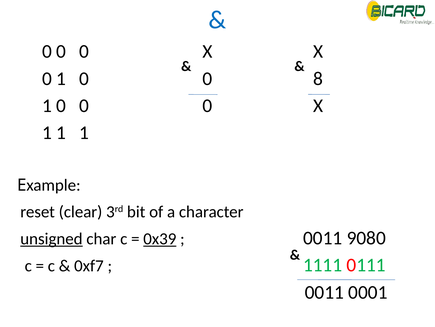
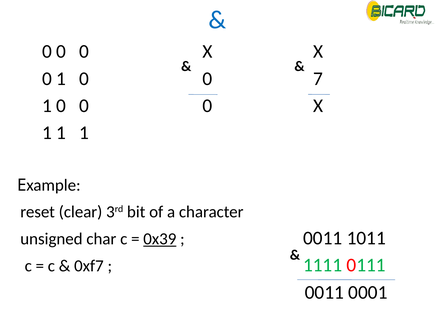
8: 8 -> 7 (318, 78)
unsigned underline: present -> none (51, 238)
9080: 9080 -> 1011 (366, 238)
